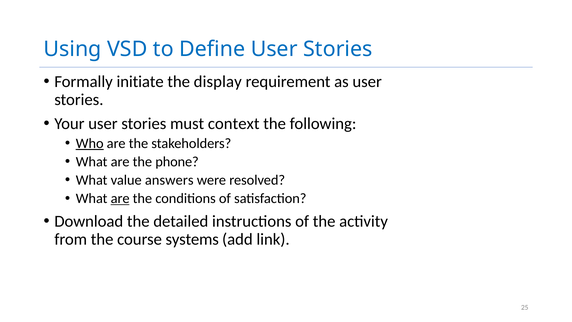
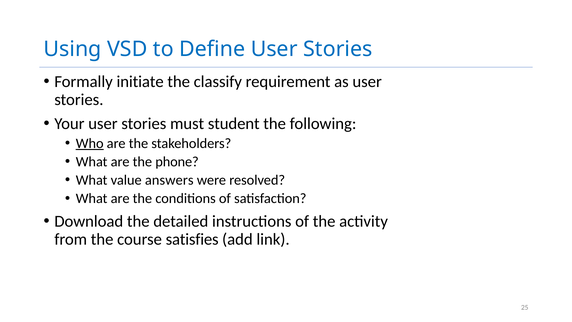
display: display -> classify (218, 81)
context: context -> student (234, 123)
are underline: present -> none (120, 198)
systems: systems -> satisfies (192, 239)
